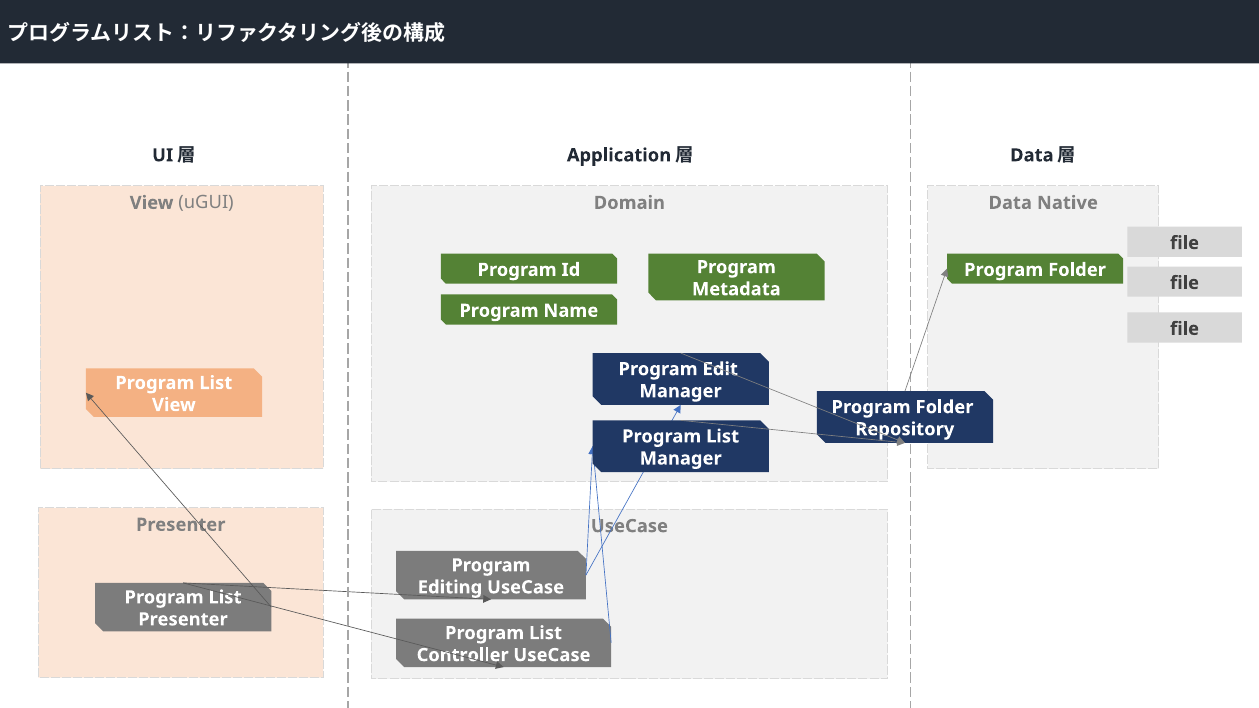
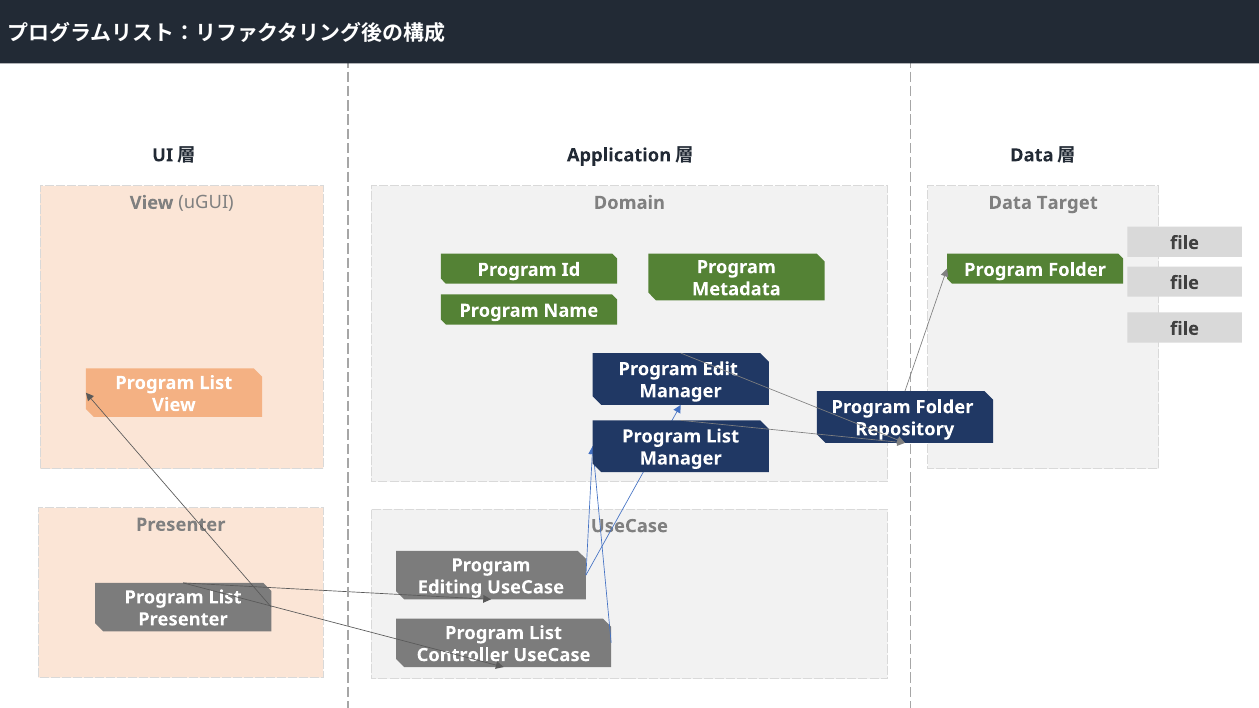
Native: Native -> Target (1067, 203)
